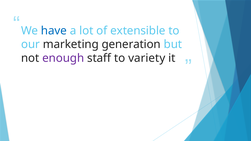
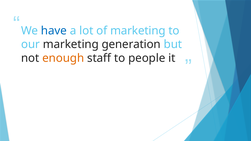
of extensible: extensible -> marketing (138, 31)
enough colour: purple -> orange (63, 58)
variety: variety -> people (147, 58)
